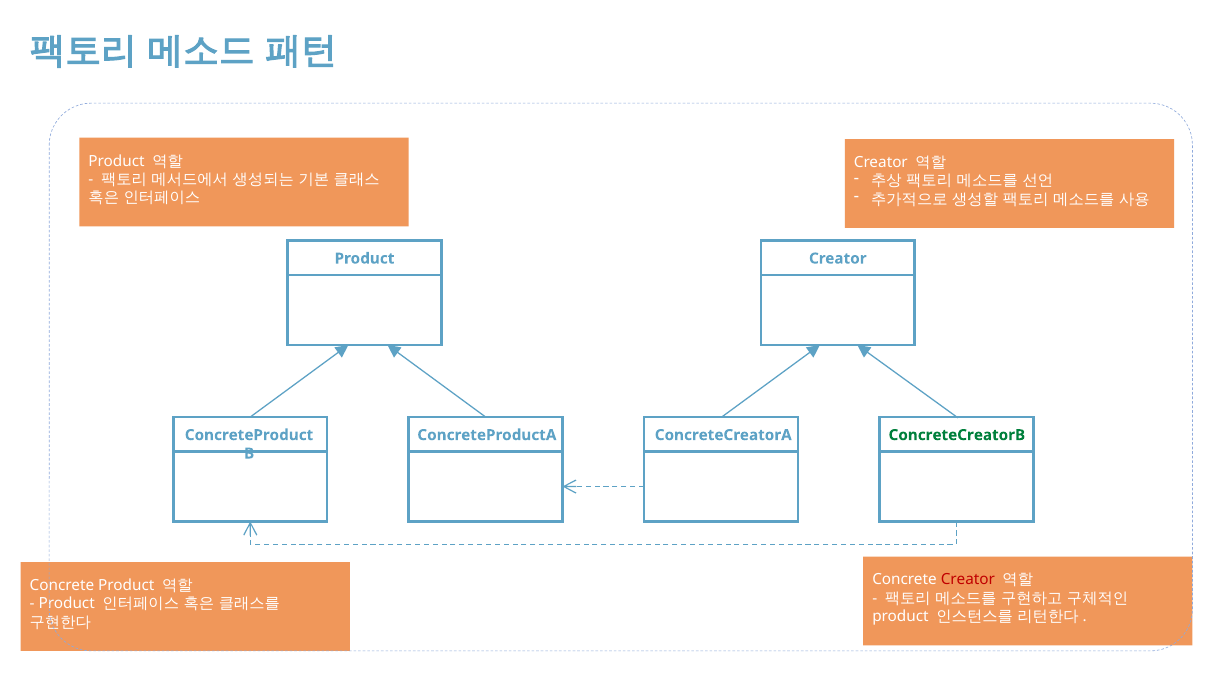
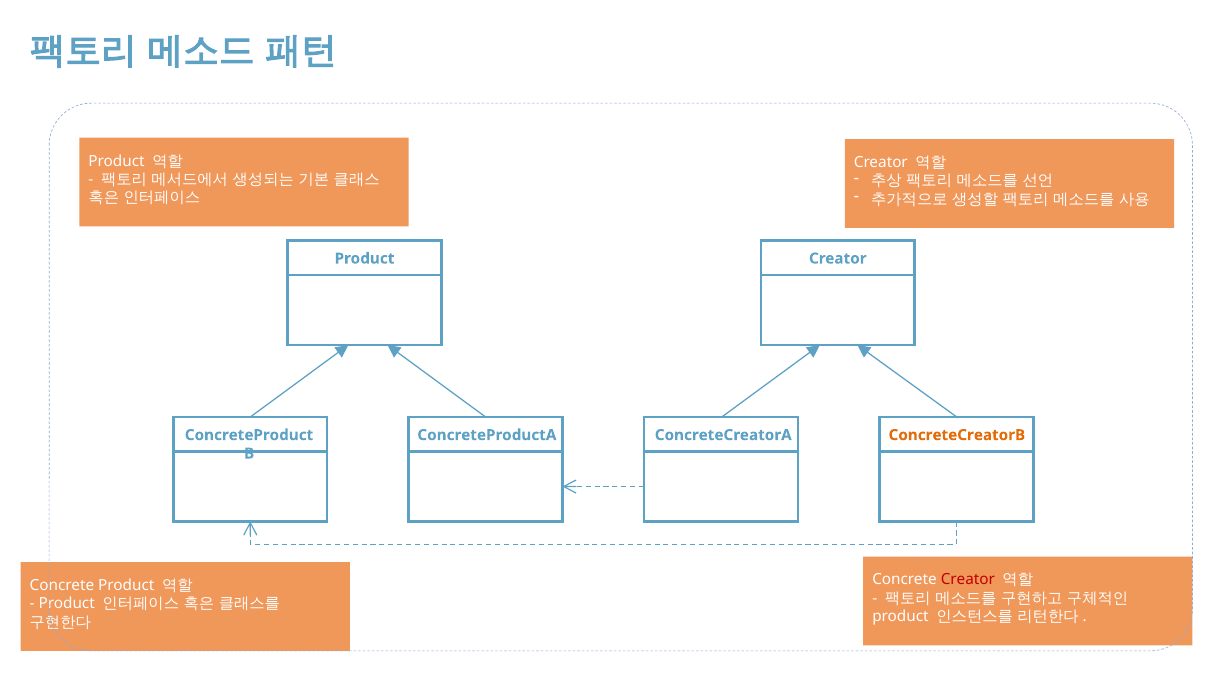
ConcreteCreatorB colour: green -> orange (957, 435)
